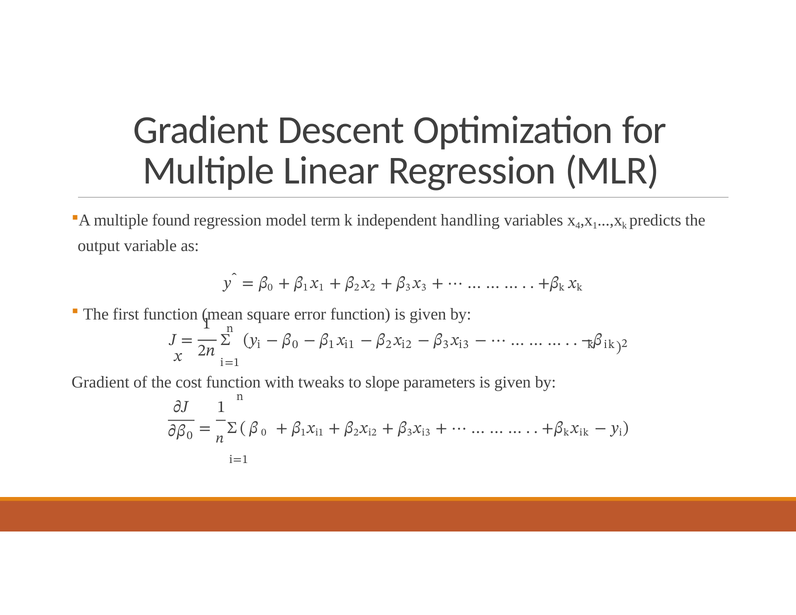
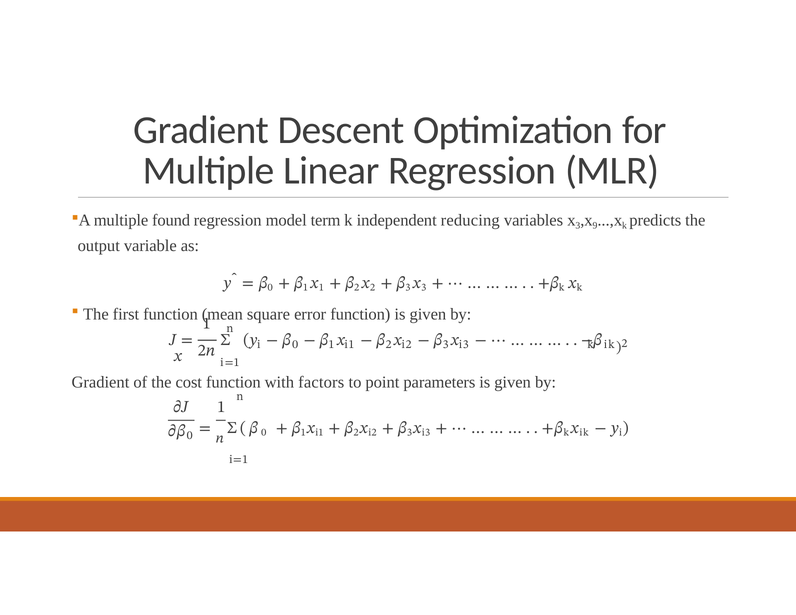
handling: handling -> reducing (470, 220)
4: 4 -> 3 (578, 226)
1: 1 -> 9 (595, 226)
tweaks: tweaks -> factors (321, 382)
slope: slope -> point (382, 382)
